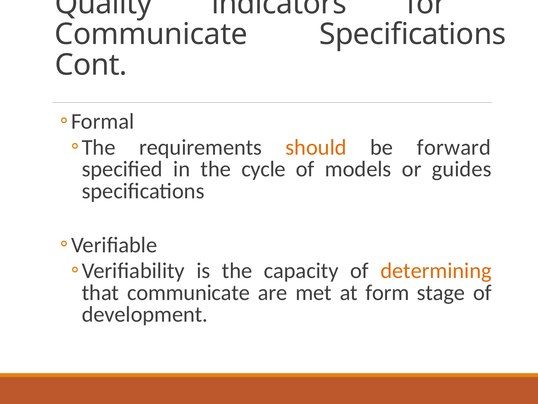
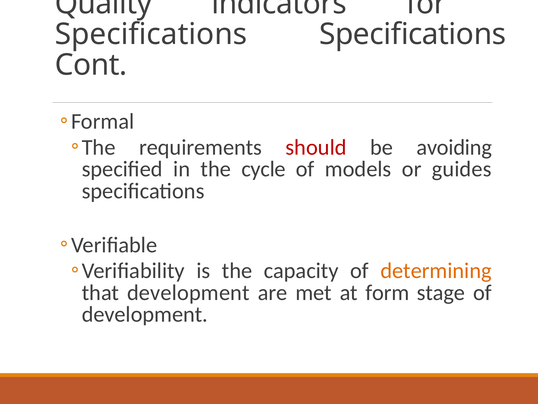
Communicate: Communicate -> Specifications (151, 34)
should colour: orange -> red (316, 147)
forward: forward -> avoiding (454, 147)
that communicate: communicate -> development (188, 292)
